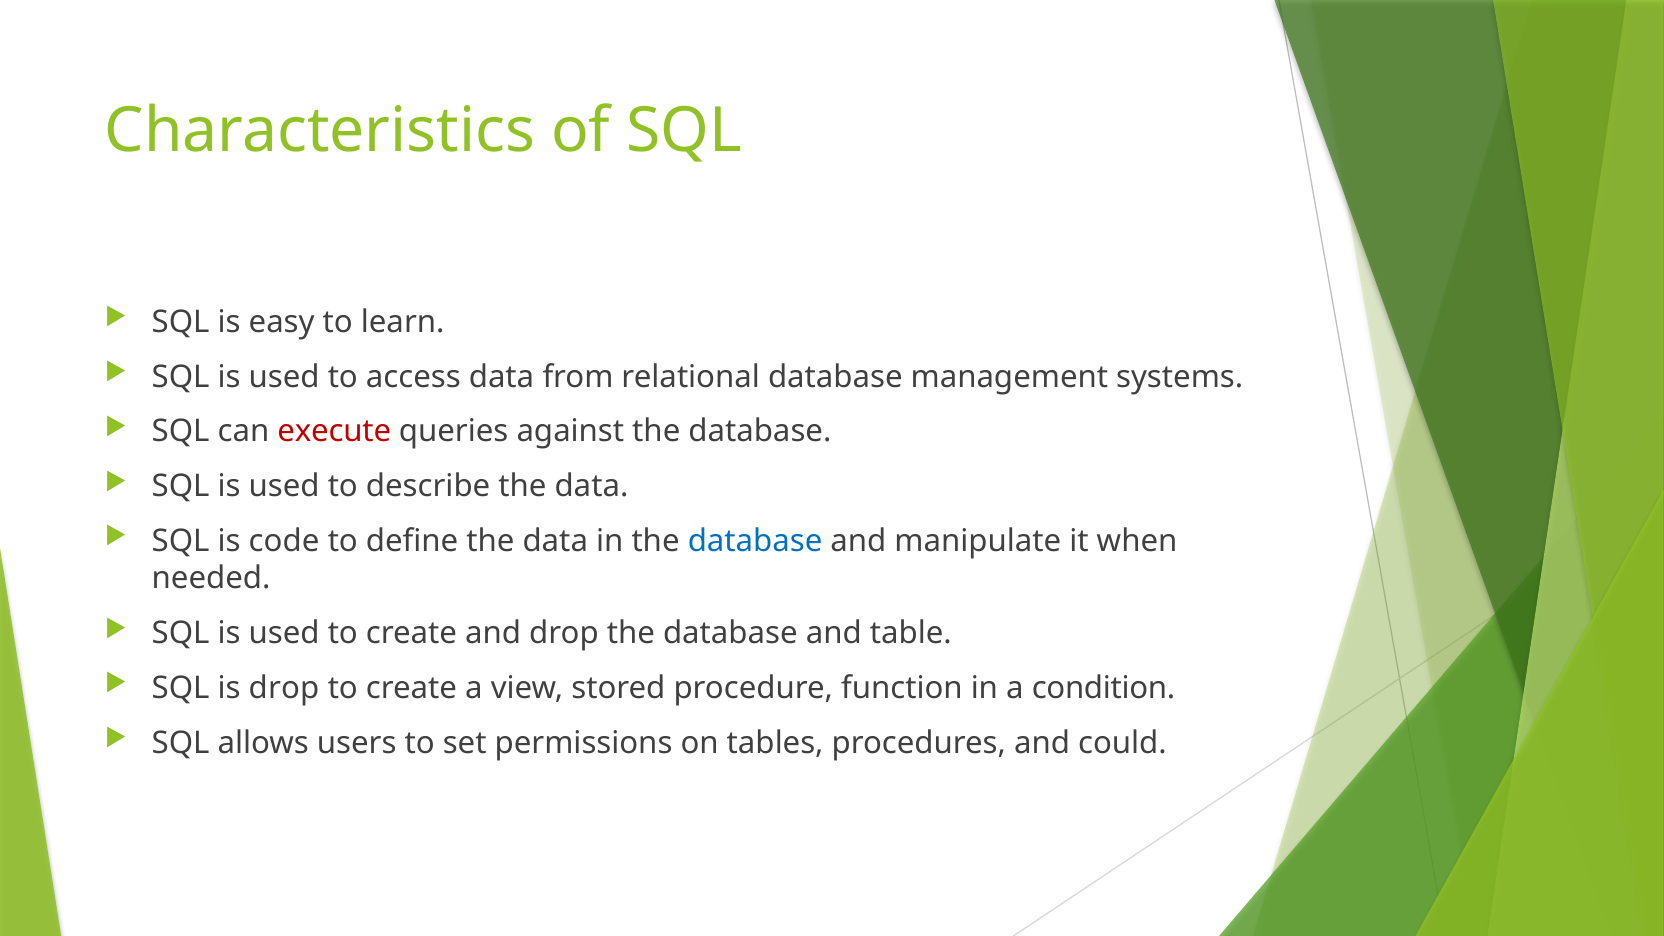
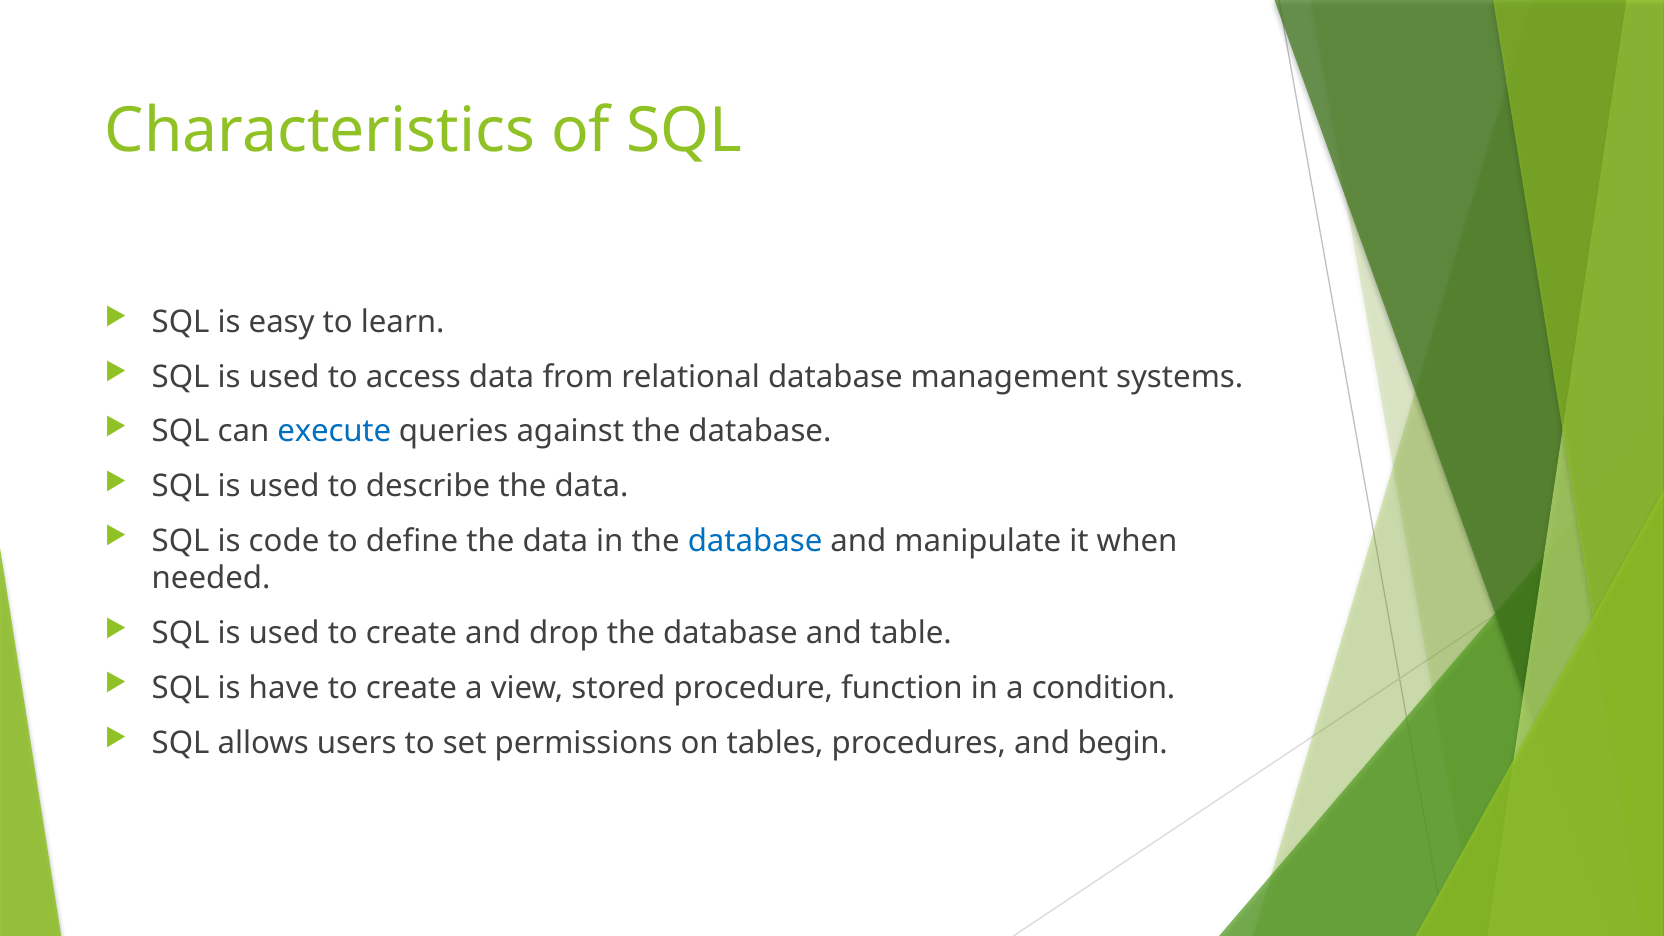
execute colour: red -> blue (334, 432)
is drop: drop -> have (284, 688)
could: could -> begin (1123, 743)
